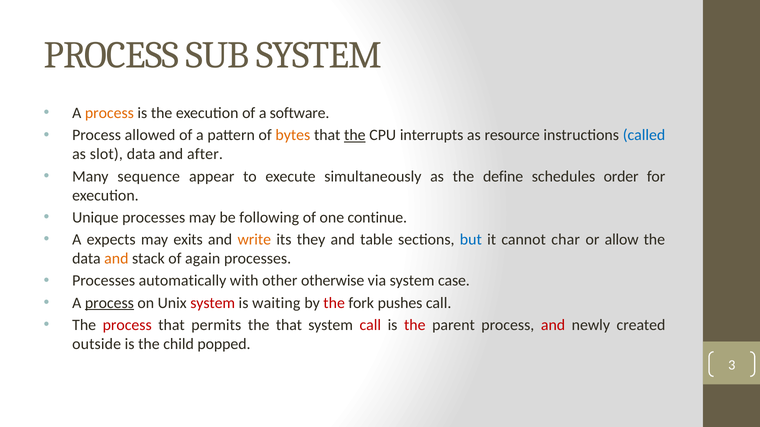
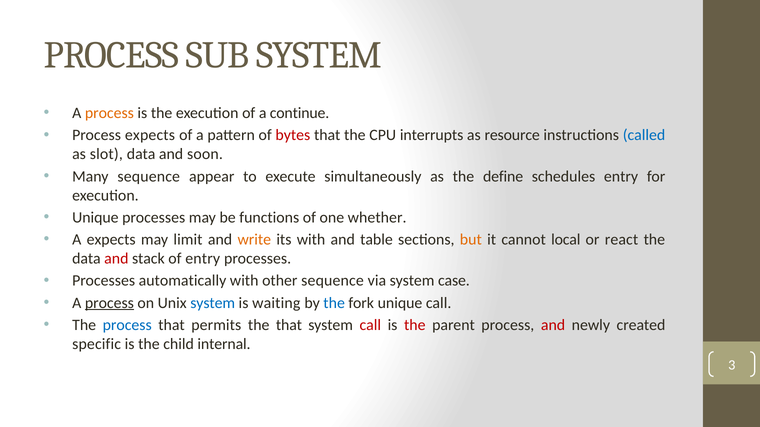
software: software -> continue (300, 113)
Process allowed: allowed -> expects (150, 135)
bytes colour: orange -> red (293, 135)
the underline: present -> none (355, 135)
after: after -> soon (205, 154)
schedules order: order -> entry (621, 177)
following: following -> functions (269, 218)
continue: continue -> whether (377, 218)
exits: exits -> limit (188, 240)
its they: they -> with (311, 240)
but colour: blue -> orange (471, 240)
char: char -> local (566, 240)
allow: allow -> react (622, 240)
and colour: orange -> red (116, 259)
of again: again -> entry (203, 259)
other otherwise: otherwise -> sequence (333, 281)
system colour: red -> blue (213, 303)
the colour: red -> blue (334, 303)
fork pushes: pushes -> unique (400, 303)
process colour: red -> blue (127, 325)
outside: outside -> specific (97, 344)
popped: popped -> internal (224, 344)
